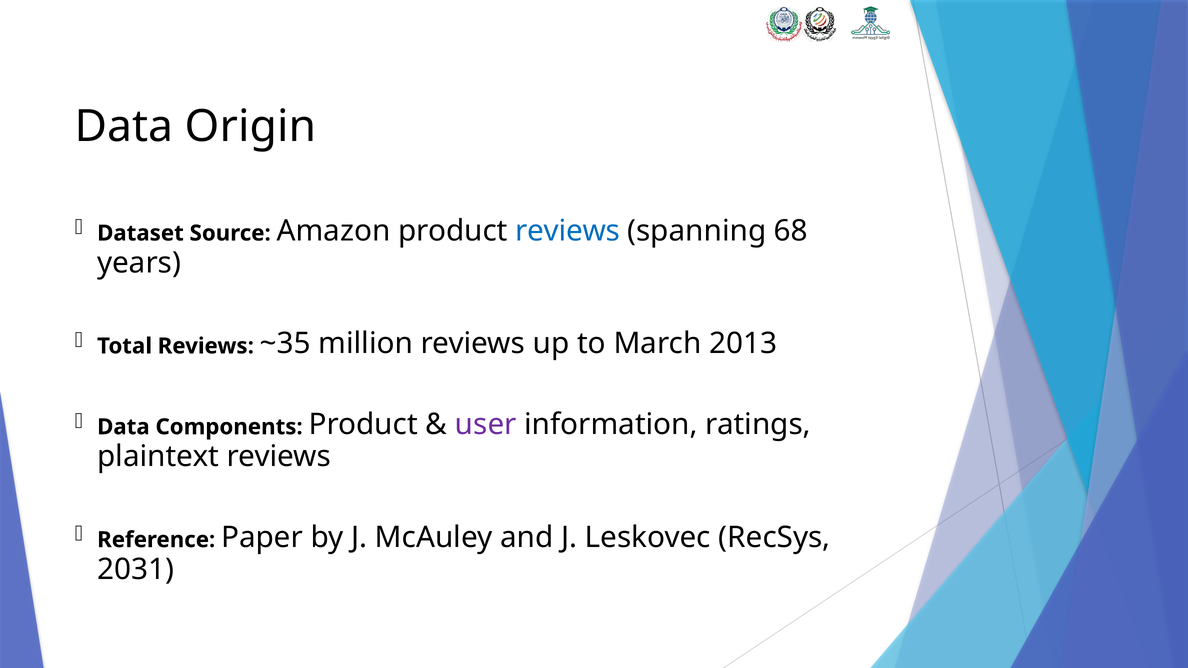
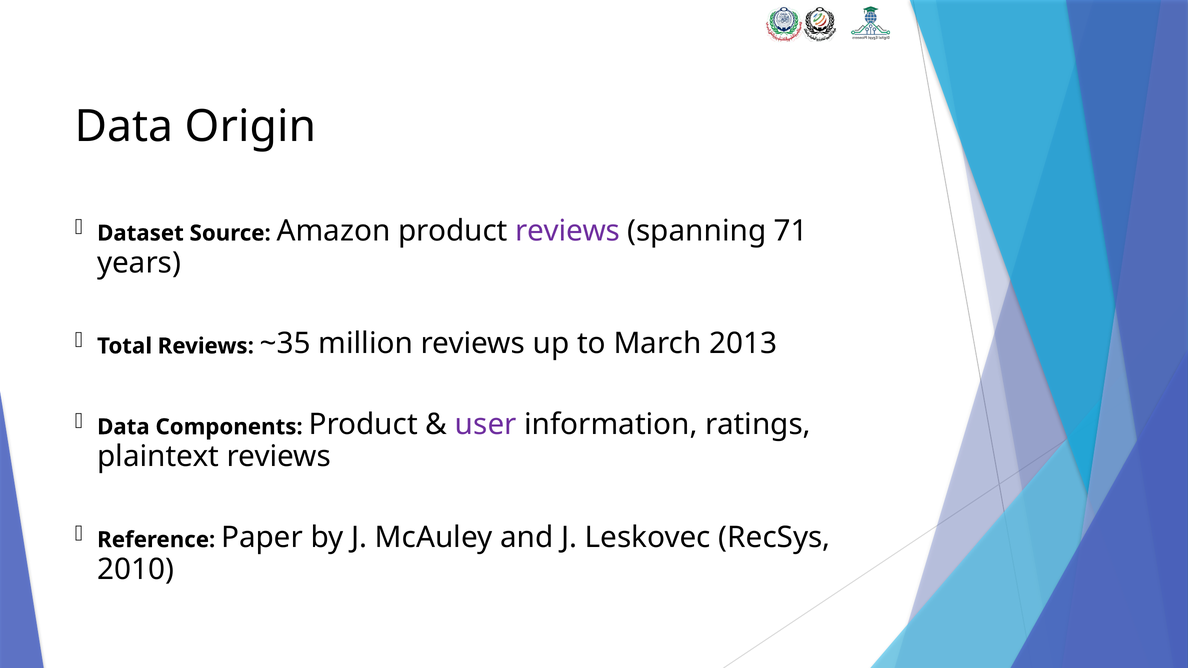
reviews colour: blue -> purple (568, 231)
68: 68 -> 71 (791, 231)
2031: 2031 -> 2010 (136, 570)
